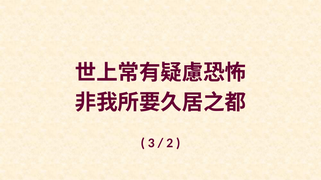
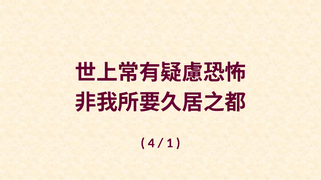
3: 3 -> 4 (151, 143)
2: 2 -> 1 (170, 143)
